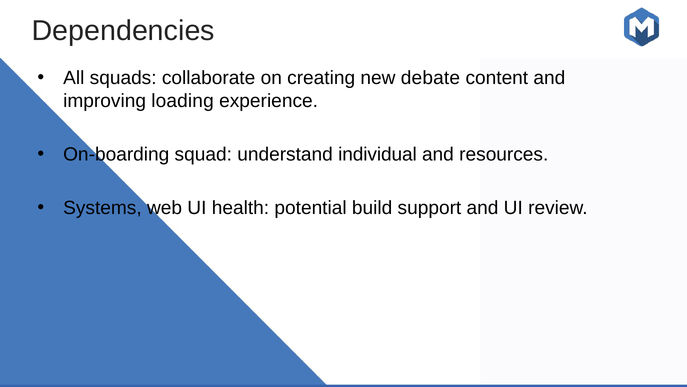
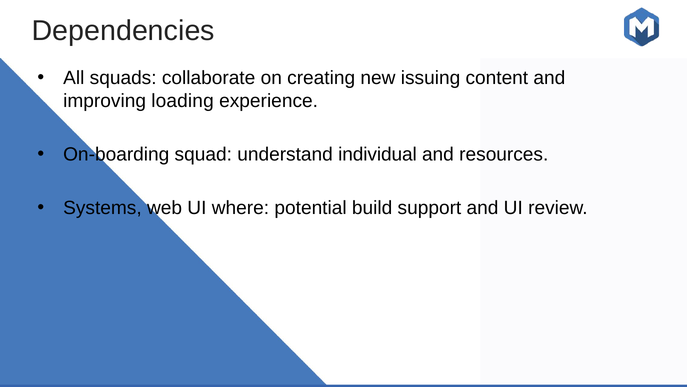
debate: debate -> issuing (431, 78)
health: health -> where (240, 208)
